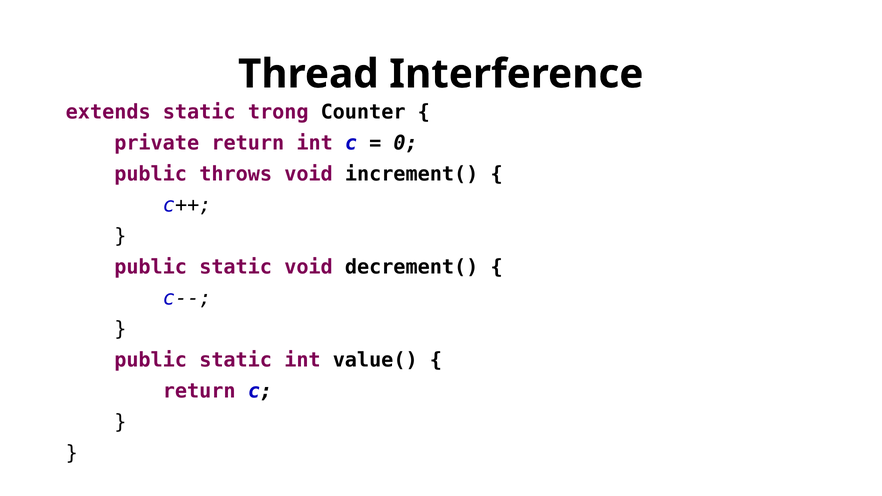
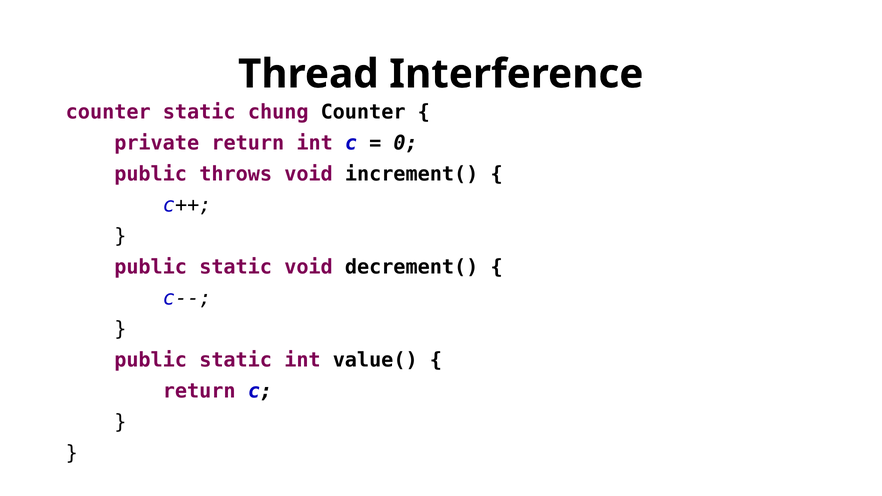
extends: extends -> counter (108, 112)
trong: trong -> chung (278, 112)
